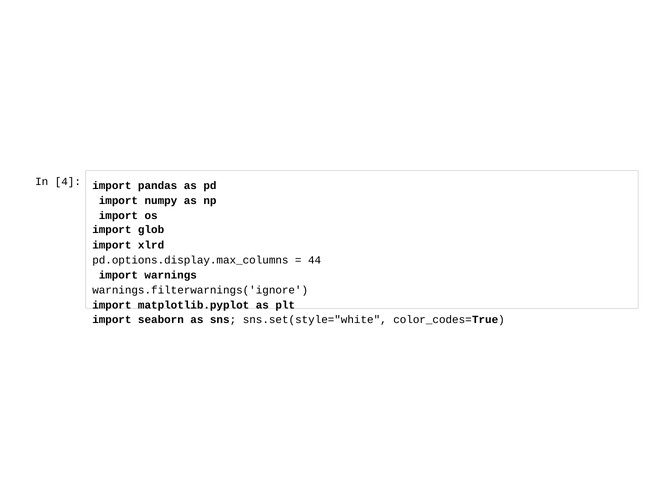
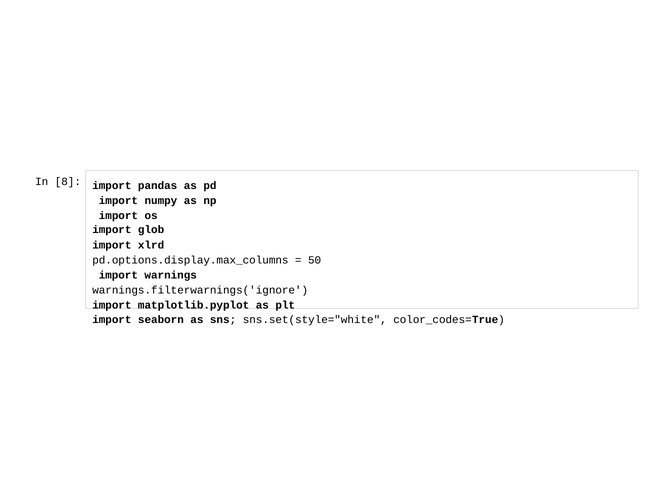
4: 4 -> 8 (68, 181)
44: 44 -> 50 (315, 260)
